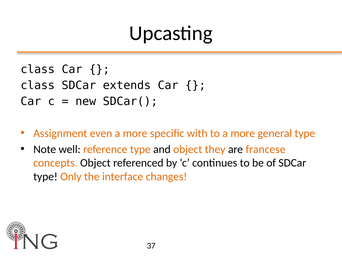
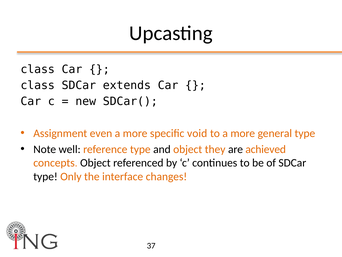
with: with -> void (197, 133)
francese: francese -> achieved (266, 149)
